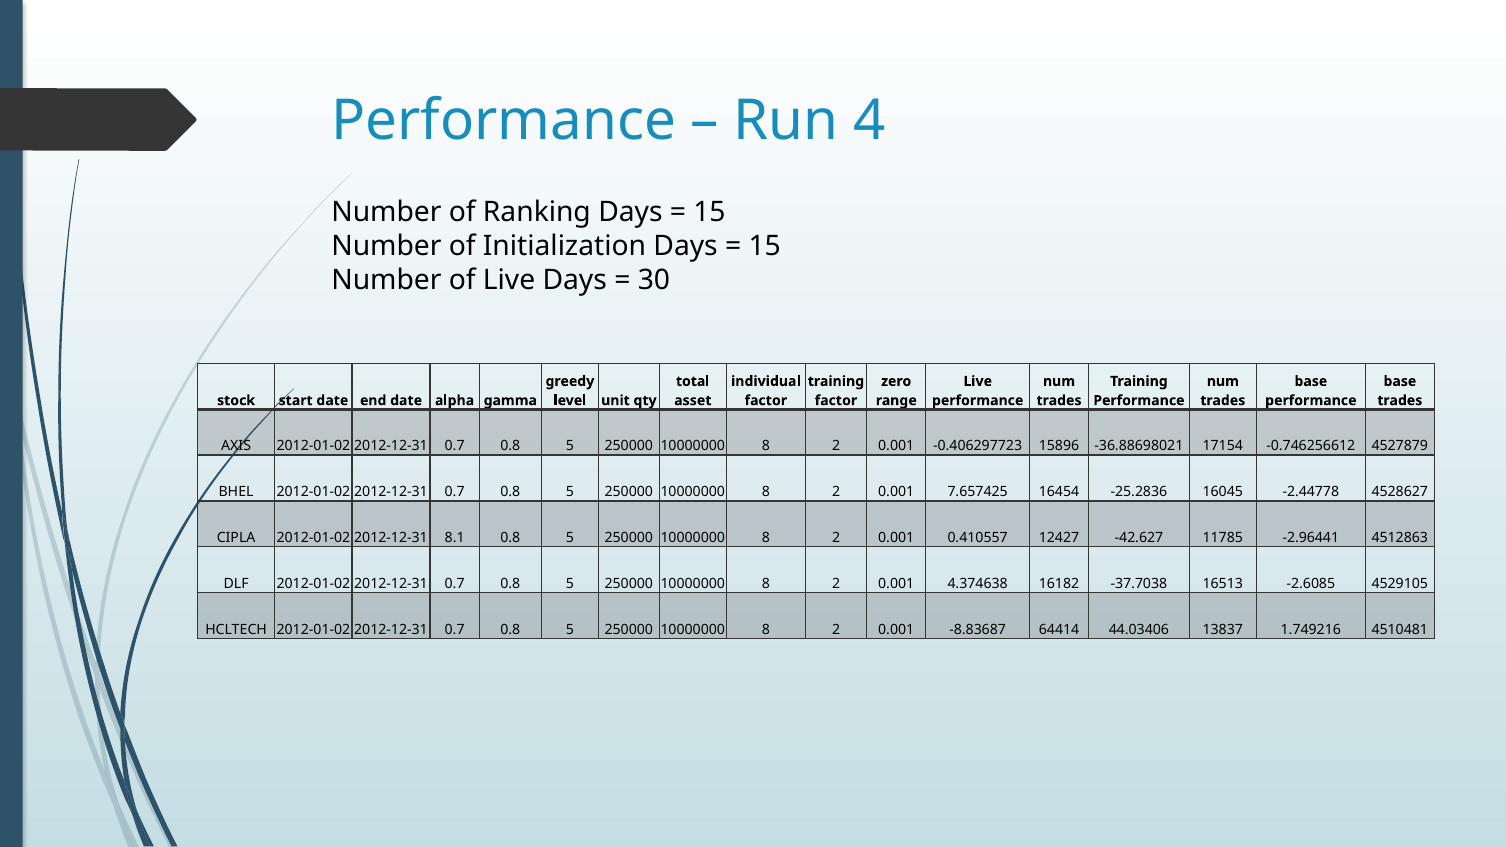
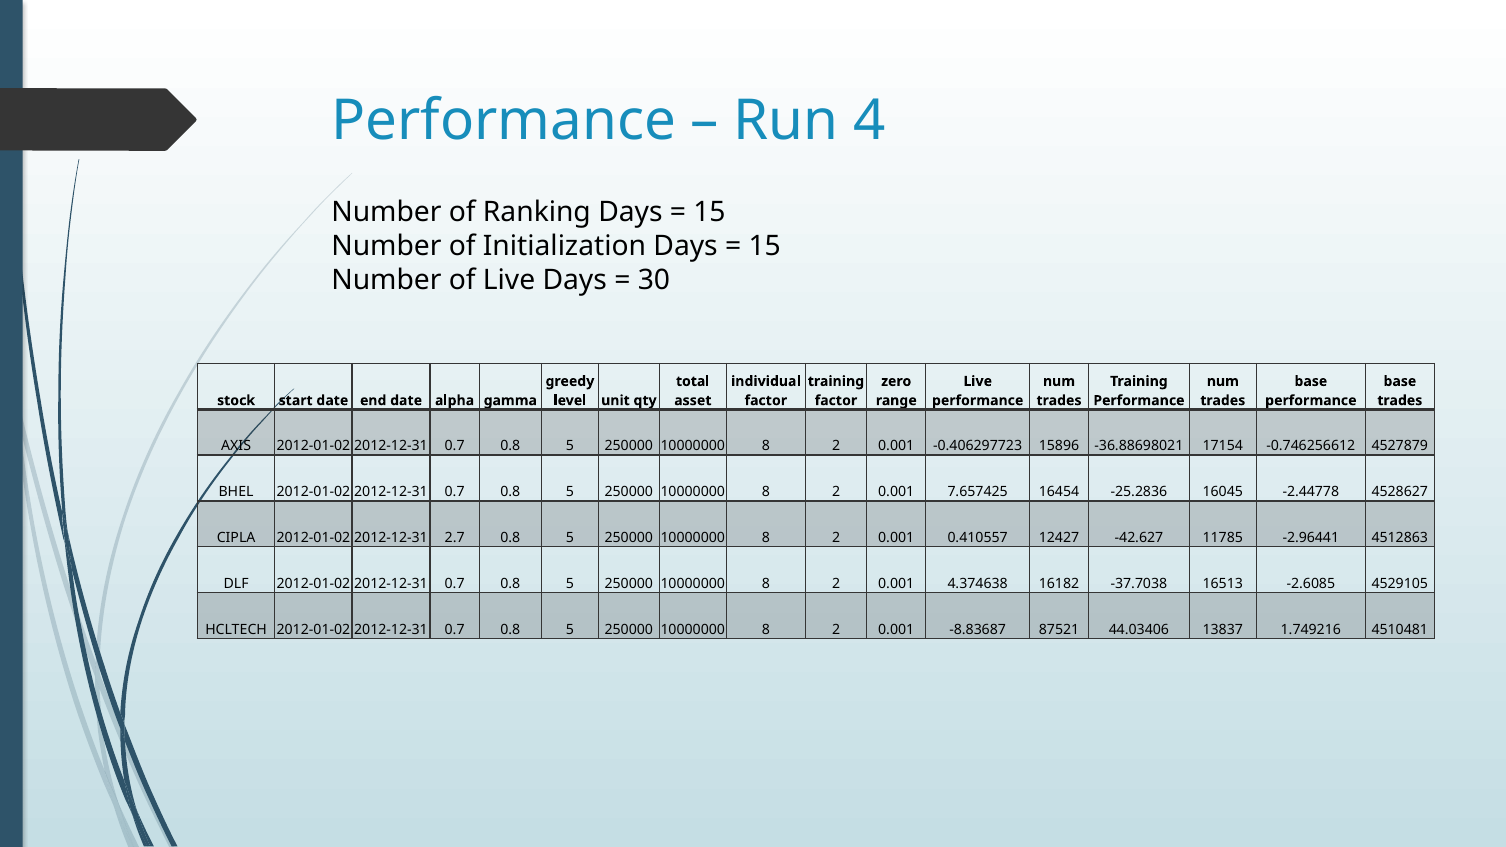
8.1: 8.1 -> 2.7 (455, 538)
64414: 64414 -> 87521 (1059, 630)
